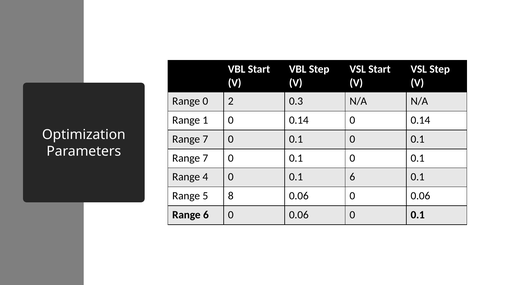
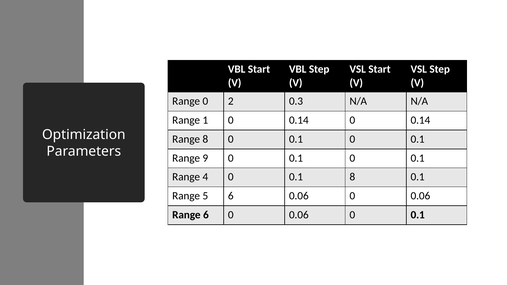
7: 7 -> 8 (205, 139)
7: 7 -> 9 (205, 158)
0.1 6: 6 -> 8 (352, 177)
5 8: 8 -> 6 (231, 196)
